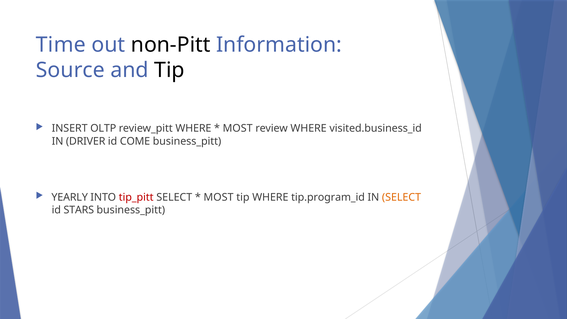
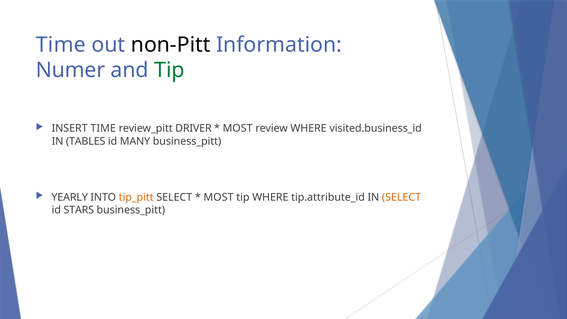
Source: Source -> Numer (70, 70)
Tip colour: black -> green (169, 70)
INSERT OLTP: OLTP -> TIME (103, 128)
review_pitt WHERE: WHERE -> DRIVER (193, 128)
DRIVER: DRIVER -> TABLES (86, 141)
COME: COME -> MANY (135, 141)
tip_pitt colour: red -> orange (136, 197)
tip.program_id: tip.program_id -> tip.attribute_id (328, 197)
